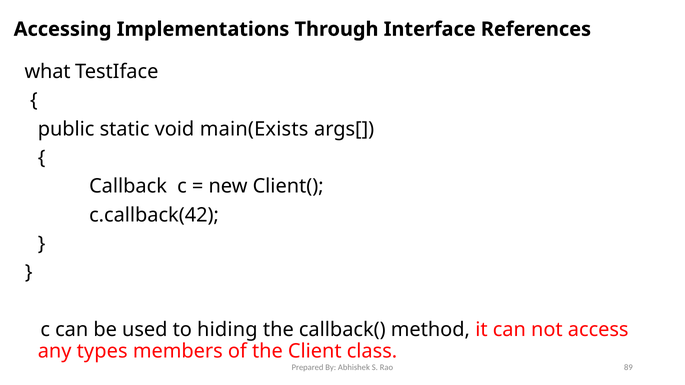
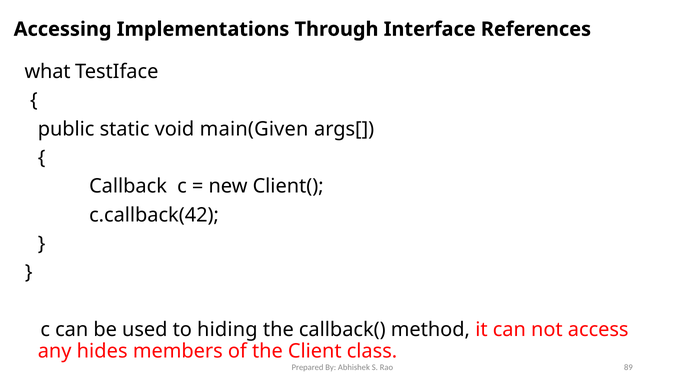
main(Exists: main(Exists -> main(Given (254, 129)
types: types -> hides (102, 352)
